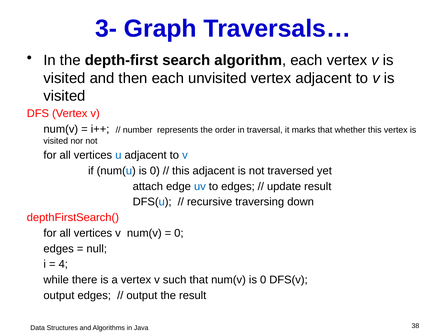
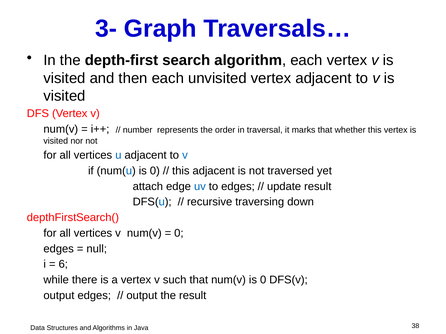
4: 4 -> 6 (63, 265)
